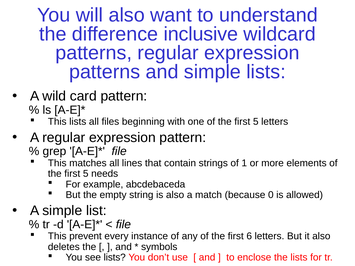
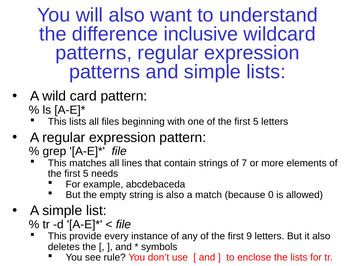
1: 1 -> 7 (244, 163)
prevent: prevent -> provide (85, 236)
6: 6 -> 9 (249, 236)
see lists: lists -> rule (115, 258)
